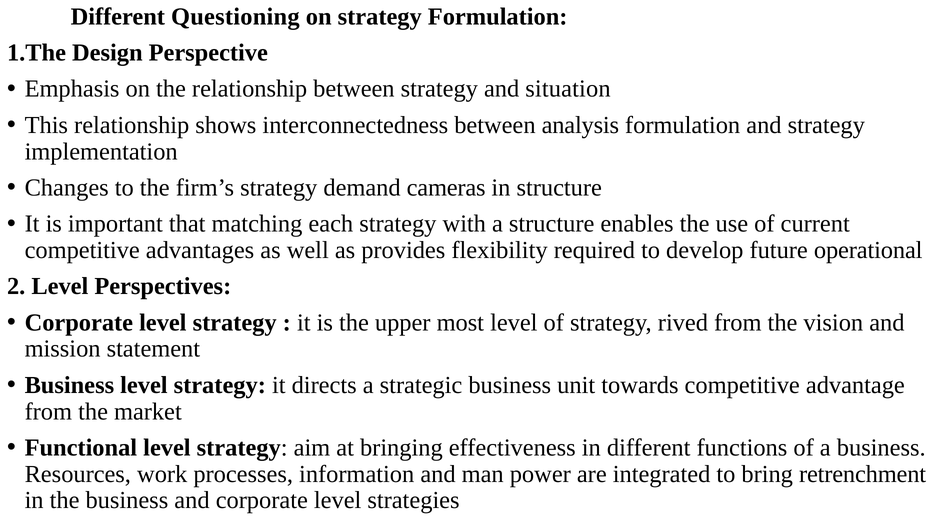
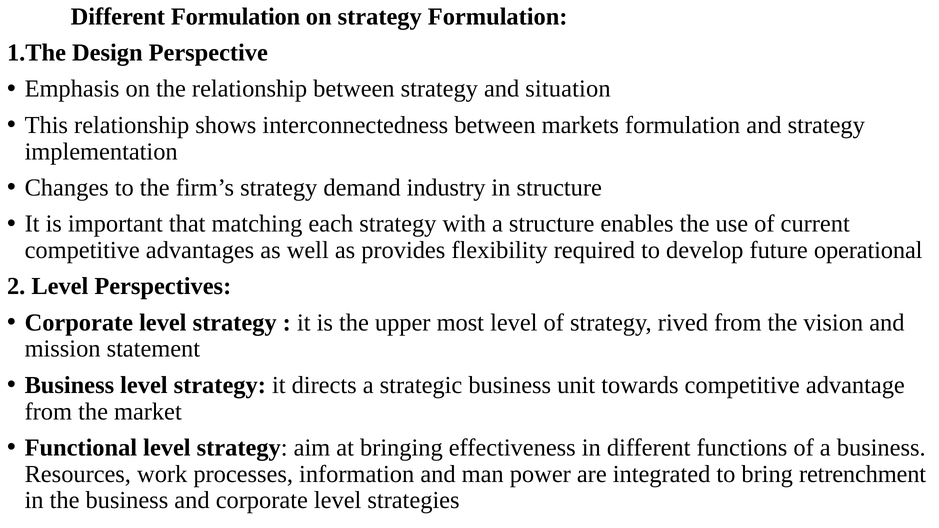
Different Questioning: Questioning -> Formulation (236, 17)
analysis: analysis -> markets (580, 125)
cameras: cameras -> industry (446, 188)
